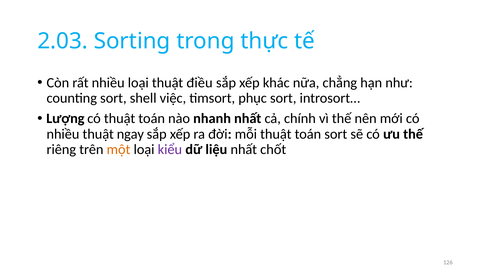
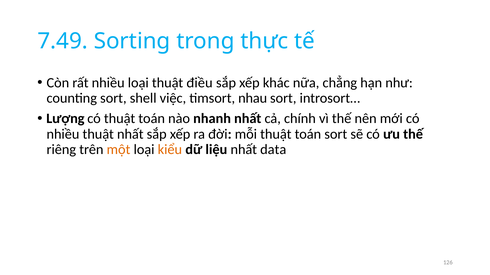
2.03: 2.03 -> 7.49 (63, 41)
phục: phục -> nhau (253, 98)
thuật ngay: ngay -> nhất (130, 134)
kiểu colour: purple -> orange (170, 150)
chốt: chốt -> data (273, 150)
